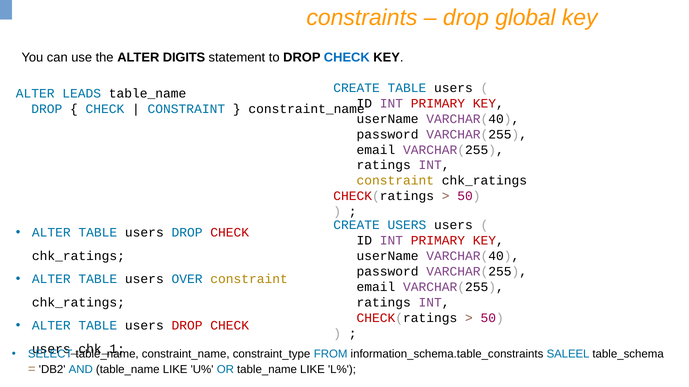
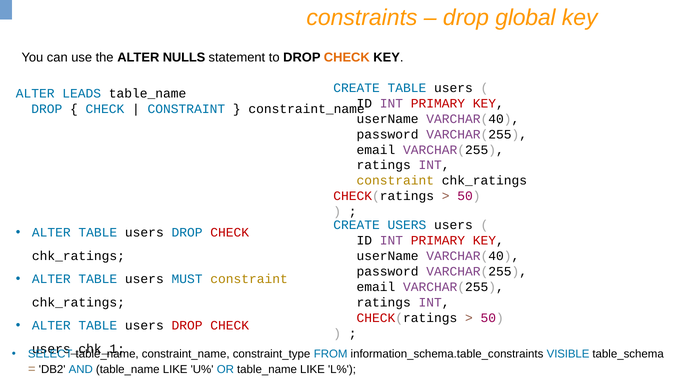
DIGITS: DIGITS -> NULLS (184, 57)
CHECK colour: blue -> orange (347, 57)
OVER: OVER -> MUST (187, 280)
SALEEL: SALEEL -> VISIBLE (568, 355)
